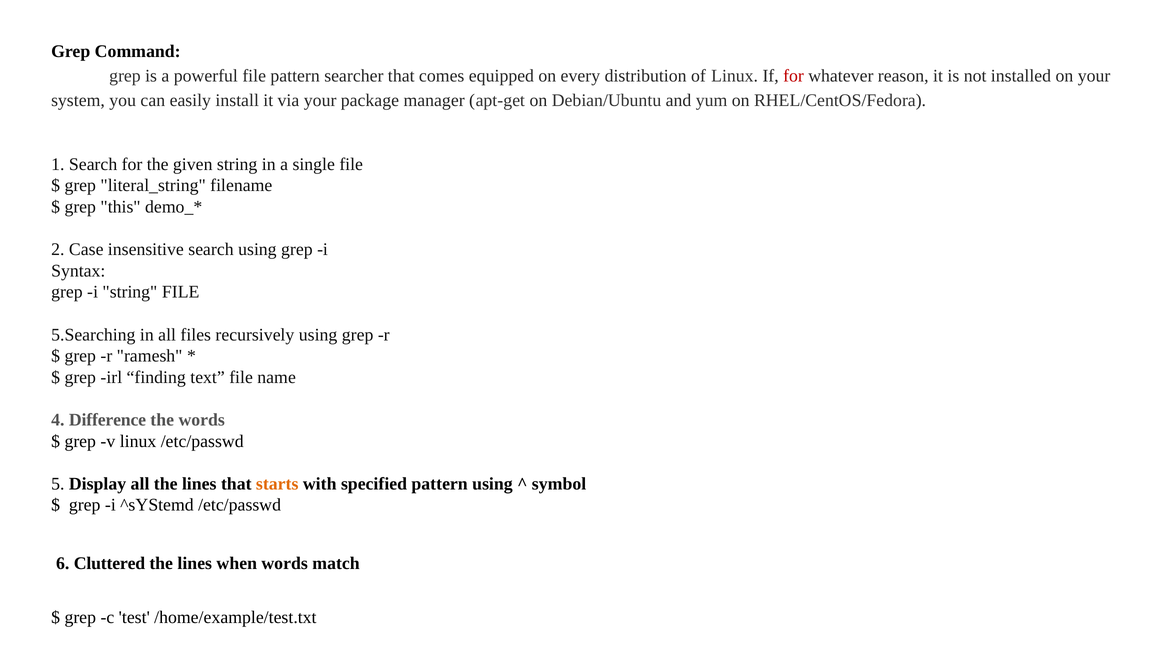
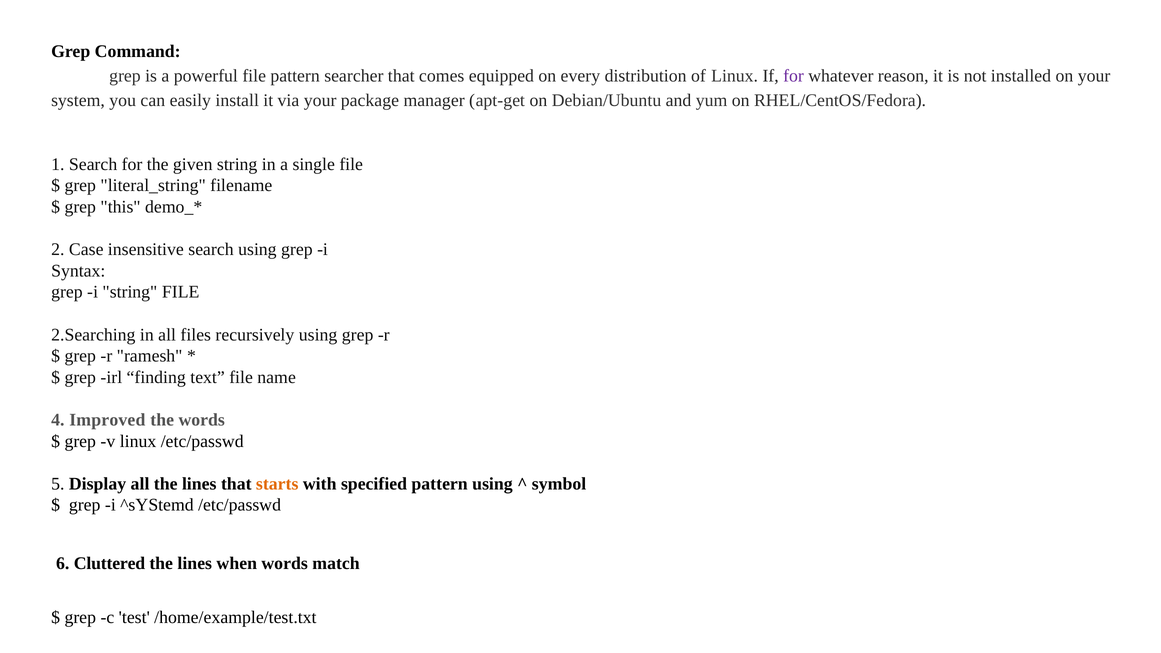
for colour: red -> purple (793, 76)
5.Searching: 5.Searching -> 2.Searching (93, 335)
Difference: Difference -> Improved (107, 420)
